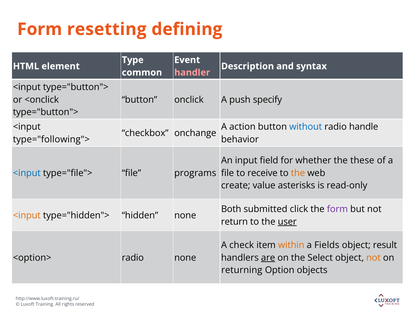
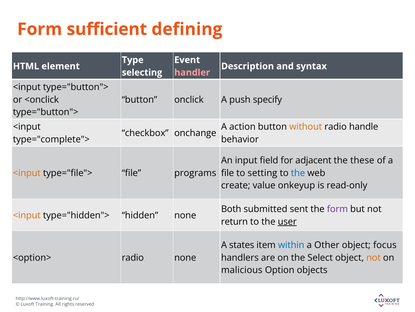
resetting: resetting -> sufficient (107, 29)
common: common -> selecting (142, 72)
without colour: blue -> orange (306, 127)
type="following">: type="following"> -> type="complete"> (51, 139)
whether: whether -> adjacent (313, 160)
<input colour: blue -> orange (27, 173)
receive: receive -> setting (262, 173)
the colour: orange -> blue (298, 173)
asterisks: asterisks -> onkeyup (296, 185)
click: click -> sent (299, 209)
check: check -> states (242, 245)
within colour: orange -> blue (291, 245)
Fields: Fields -> Other (327, 245)
result: result -> focus (385, 245)
are underline: present -> none (268, 257)
returning: returning -> malicious (242, 270)
